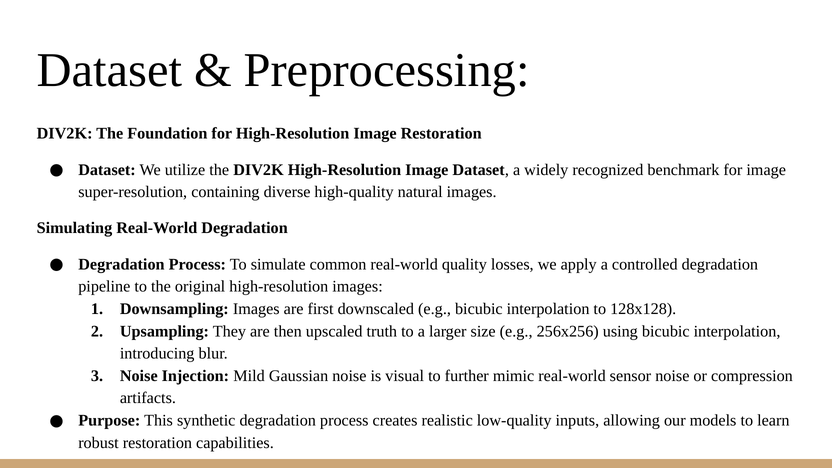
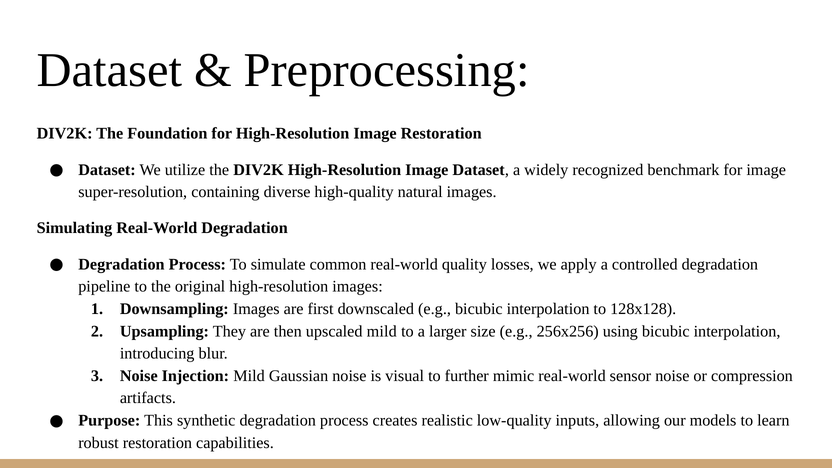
upscaled truth: truth -> mild (382, 331)
